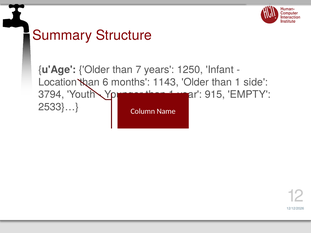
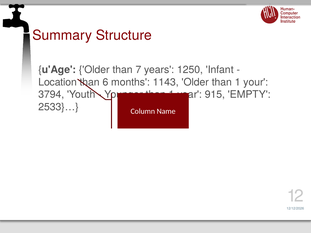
side: side -> your (256, 82)
